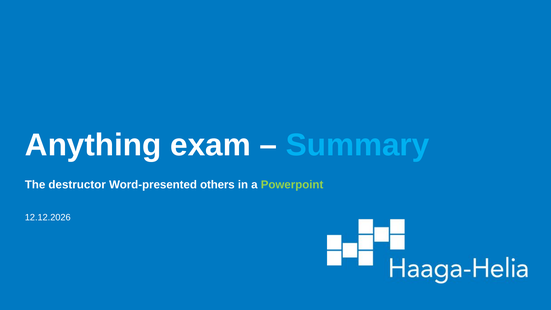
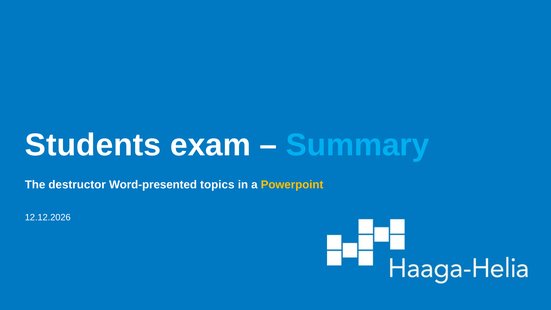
Anything: Anything -> Students (93, 145)
others: others -> topics (217, 185)
Powerpoint colour: light green -> yellow (292, 185)
